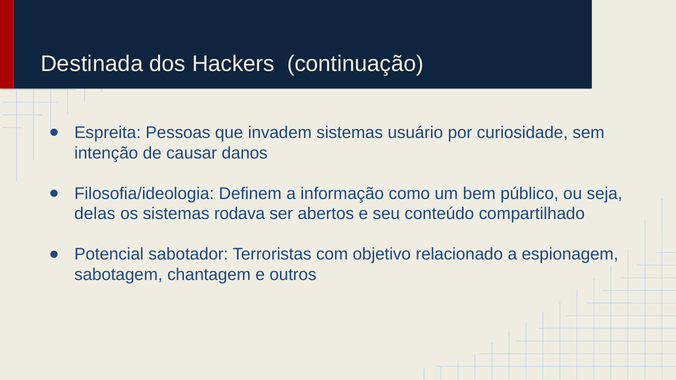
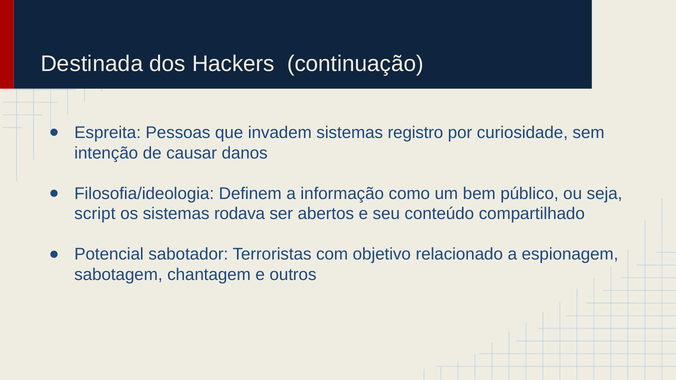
usuário: usuário -> registro (415, 133)
delas: delas -> script (95, 214)
